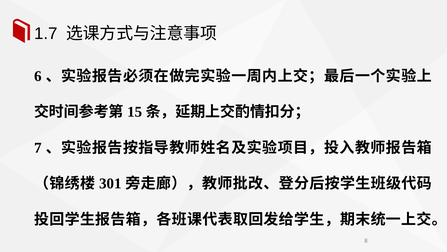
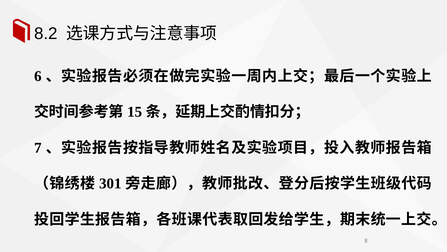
1.7: 1.7 -> 8.2 (46, 34)
